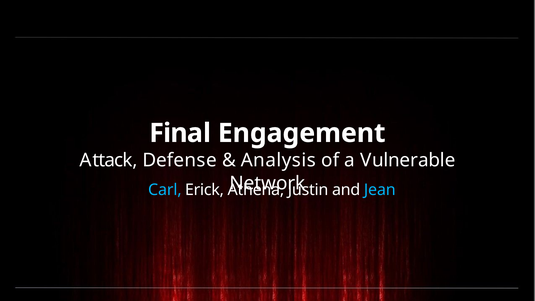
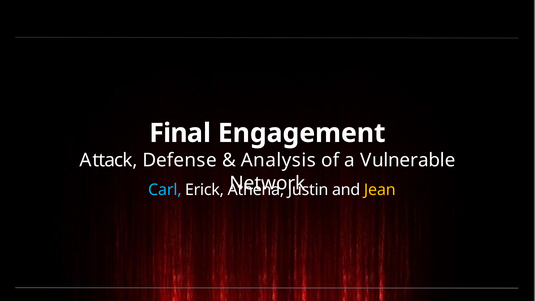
Jean colour: light blue -> yellow (380, 190)
